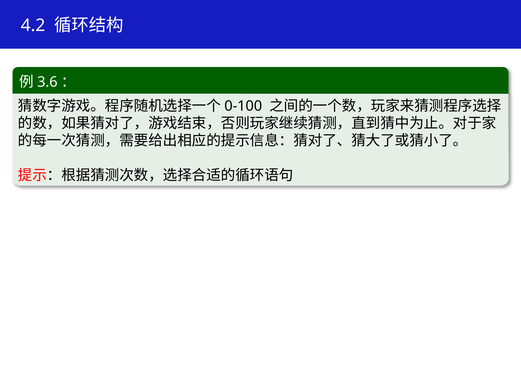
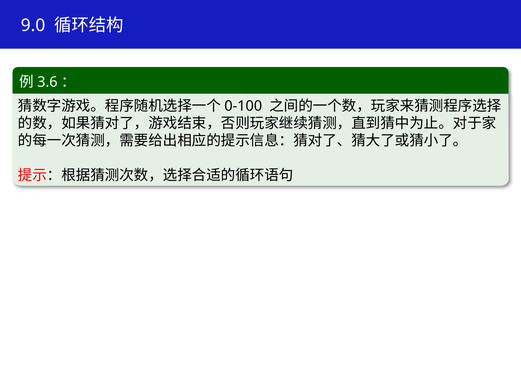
4.2: 4.2 -> 9.0 (33, 25)
